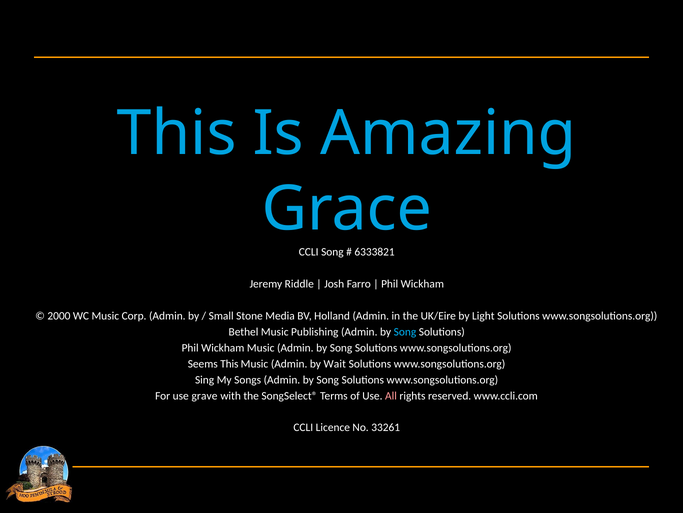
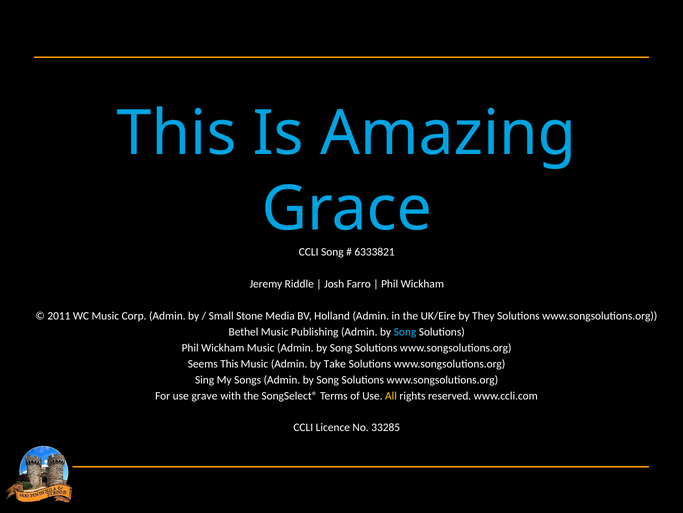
2000: 2000 -> 2011 (59, 315)
Light: Light -> They (483, 315)
Wait: Wait -> Take (335, 363)
All colour: pink -> yellow (391, 395)
33261: 33261 -> 33285 (386, 427)
